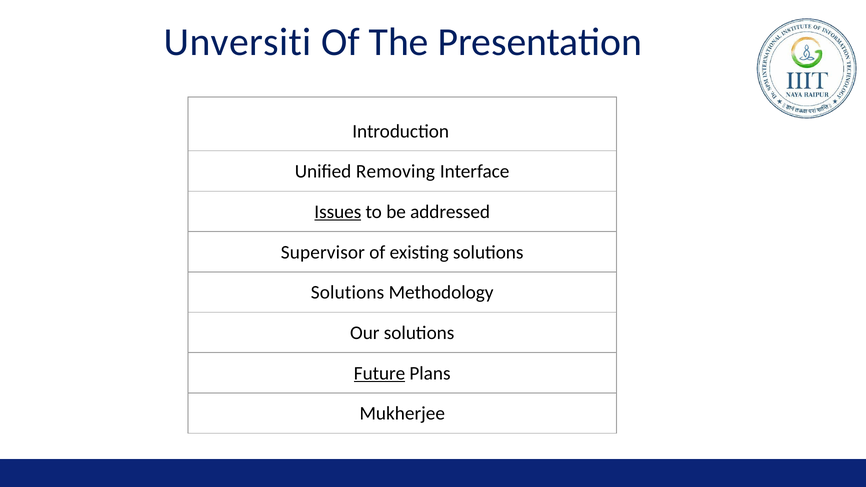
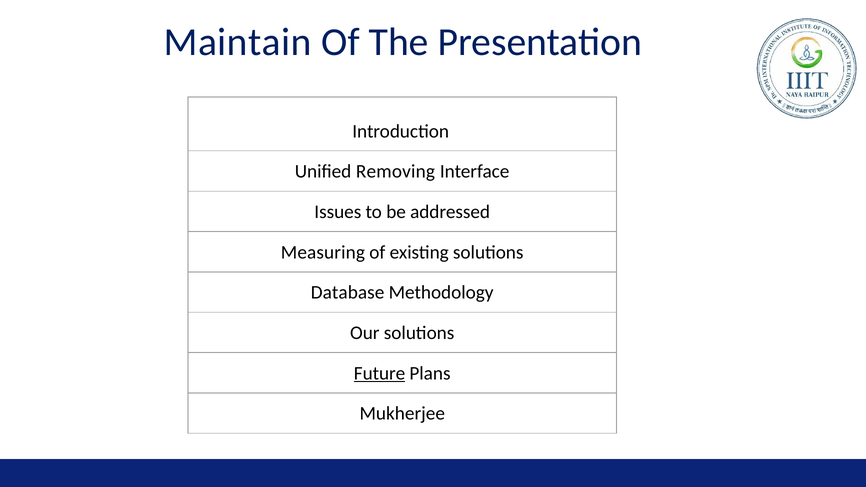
Unversiti: Unversiti -> Maintain (238, 42)
Issues underline: present -> none (338, 212)
Supervisor: Supervisor -> Measuring (323, 252)
Solutions: Solutions -> Database (348, 293)
